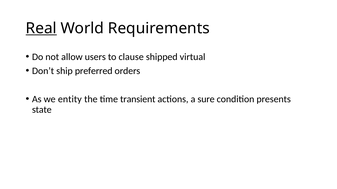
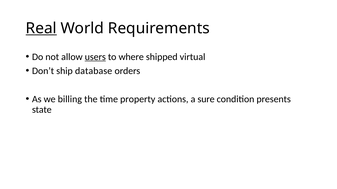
users underline: none -> present (95, 57)
clause: clause -> where (131, 57)
preferred: preferred -> database (94, 71)
entity: entity -> billing (70, 99)
transient: transient -> property (138, 99)
